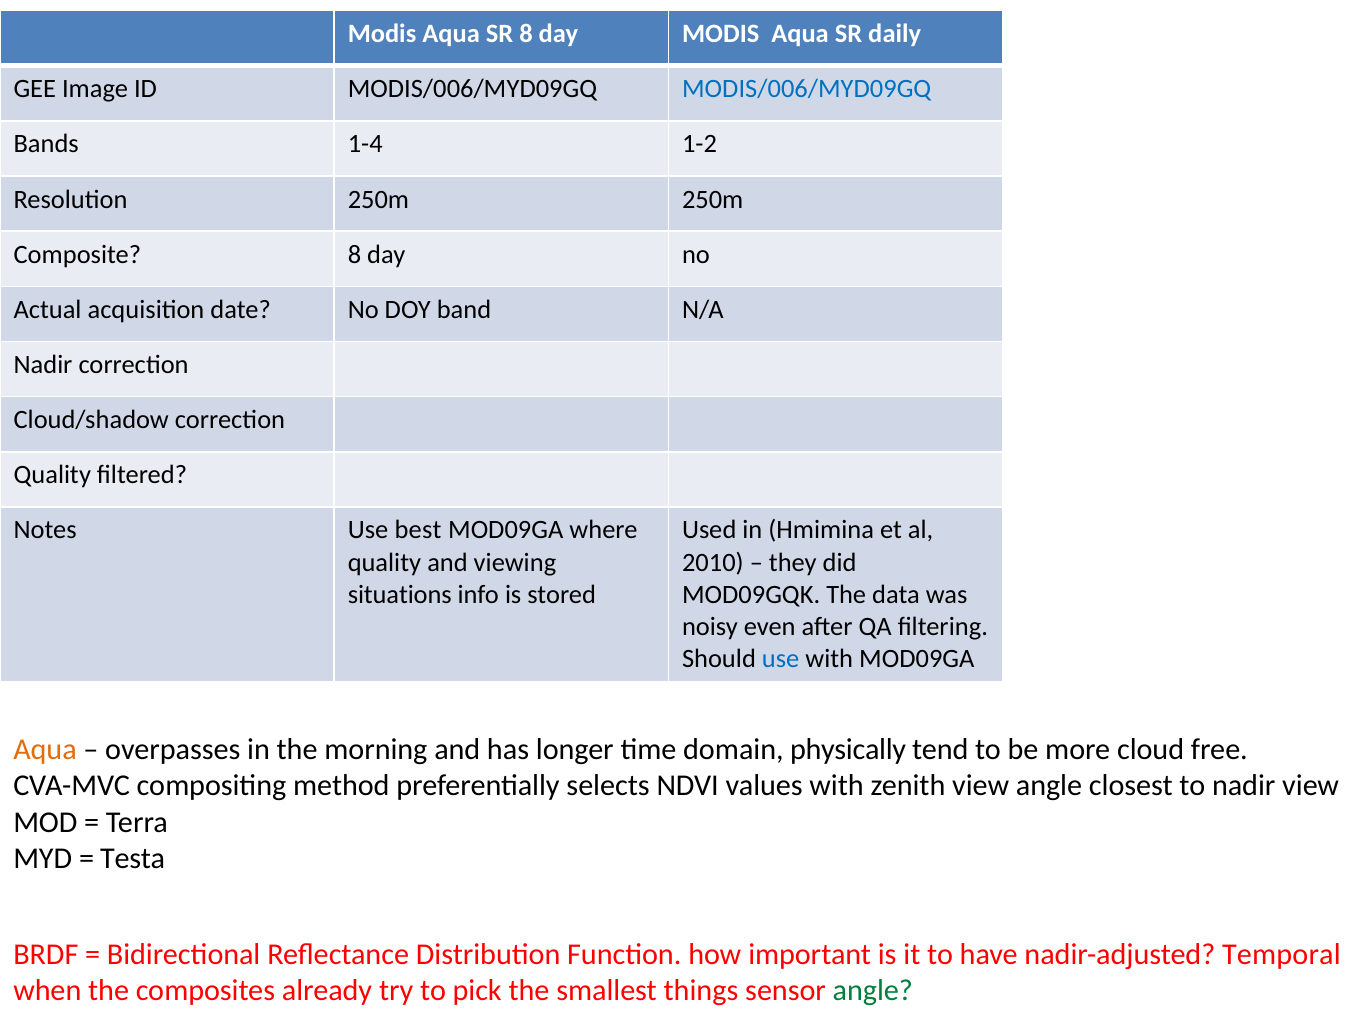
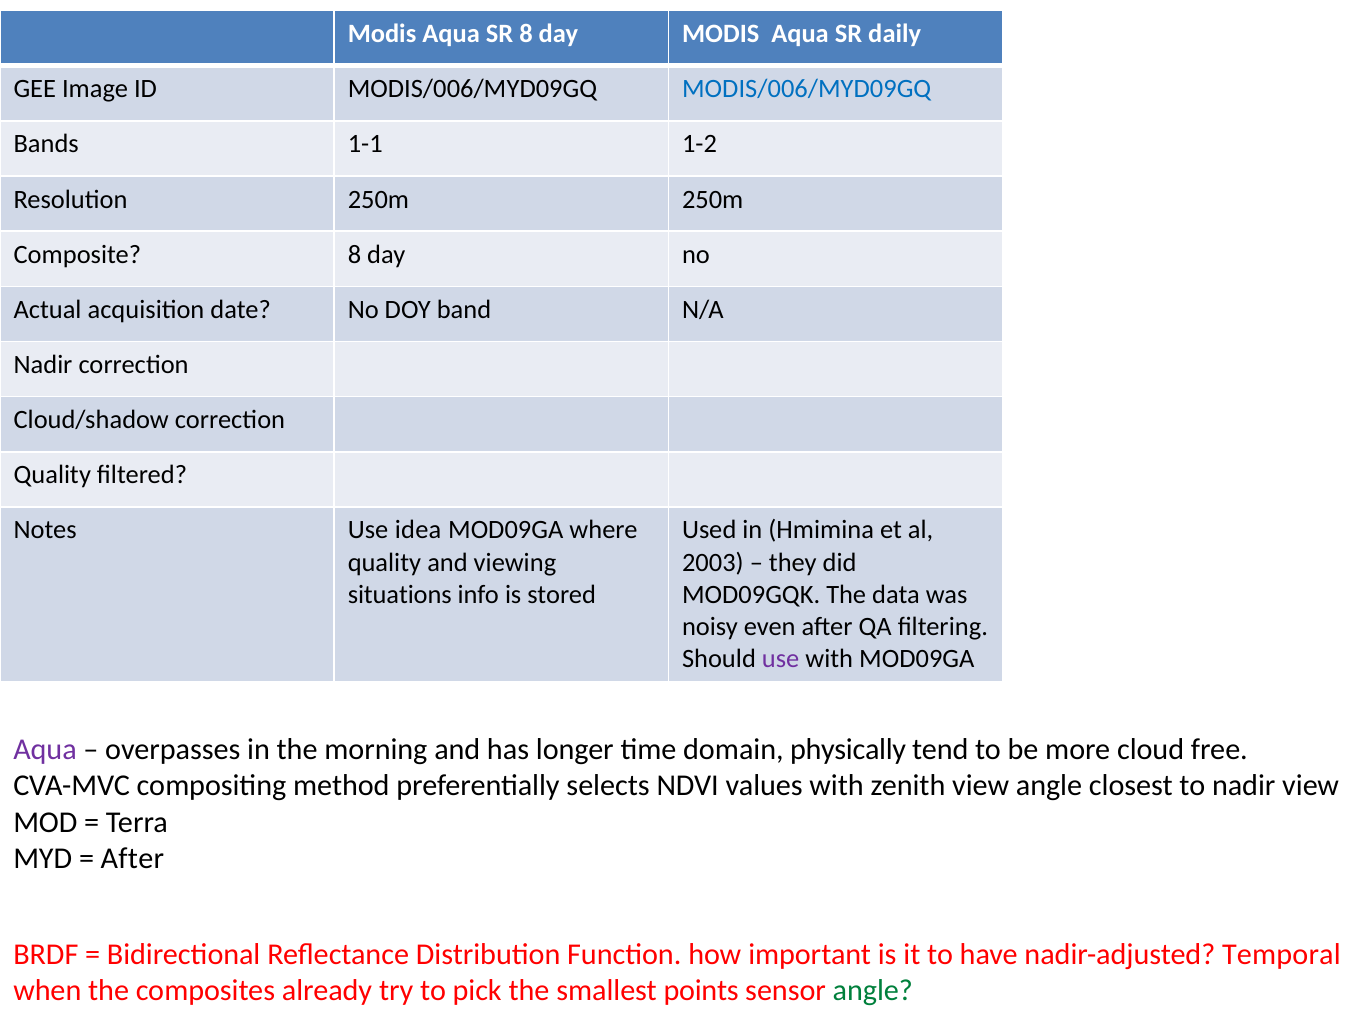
1-4: 1-4 -> 1-1 (365, 144)
best: best -> idea (418, 530)
2010: 2010 -> 2003 (713, 562)
use colour: blue -> purple (781, 659)
Aqua colour: orange -> purple (45, 750)
Testa: Testa -> After (132, 858)
things: things -> points (701, 991)
